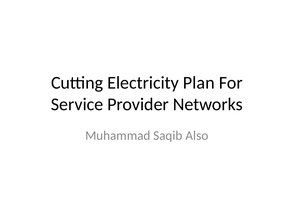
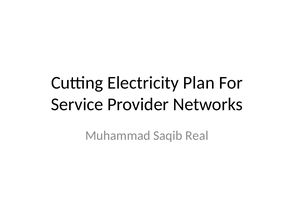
Also: Also -> Real (197, 135)
